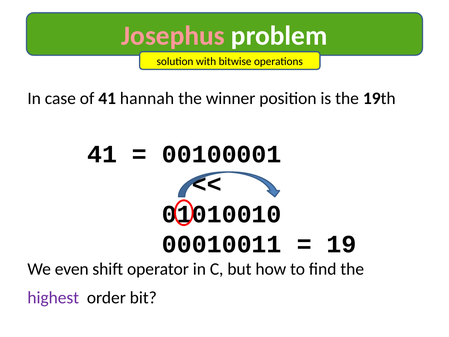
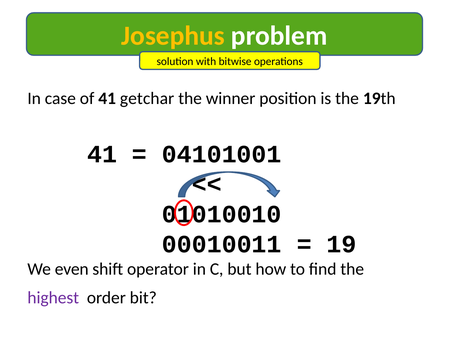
Josephus colour: pink -> yellow (173, 36)
hannah: hannah -> getchar (147, 98)
00100001: 00100001 -> 04101001 (222, 154)
